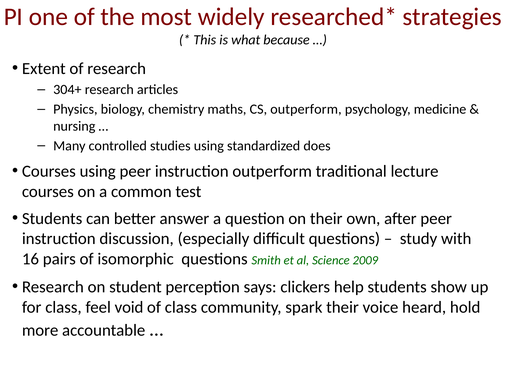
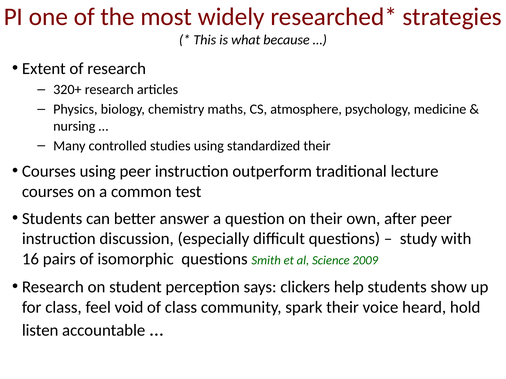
304+: 304+ -> 320+ (67, 90)
CS outperform: outperform -> atmosphere (306, 109)
standardized does: does -> their (317, 146)
more: more -> listen (40, 331)
